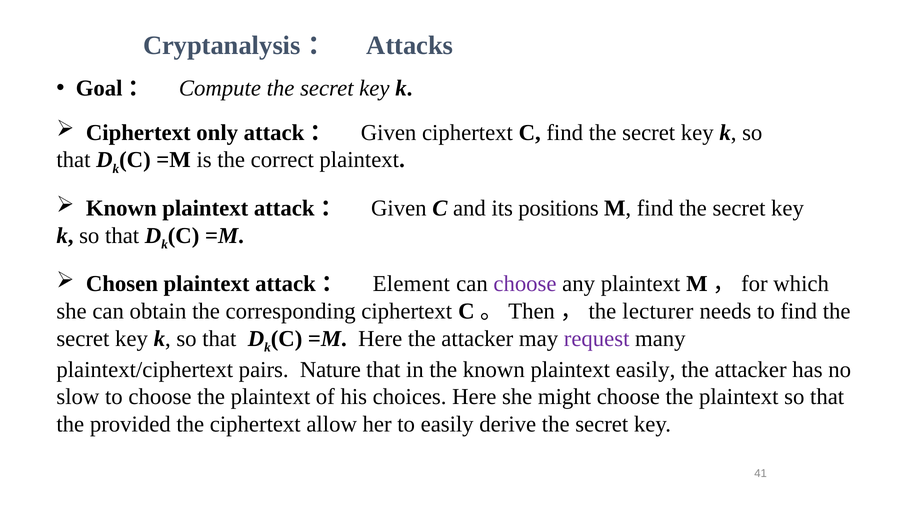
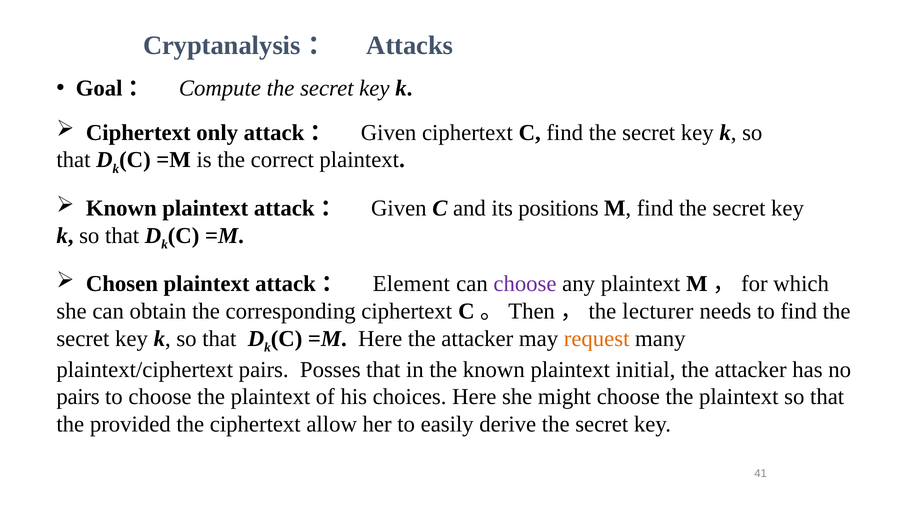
request colour: purple -> orange (597, 338)
Nature: Nature -> Posses (330, 369)
plaintext easily: easily -> initial (646, 369)
slow: slow -> pairs (78, 397)
